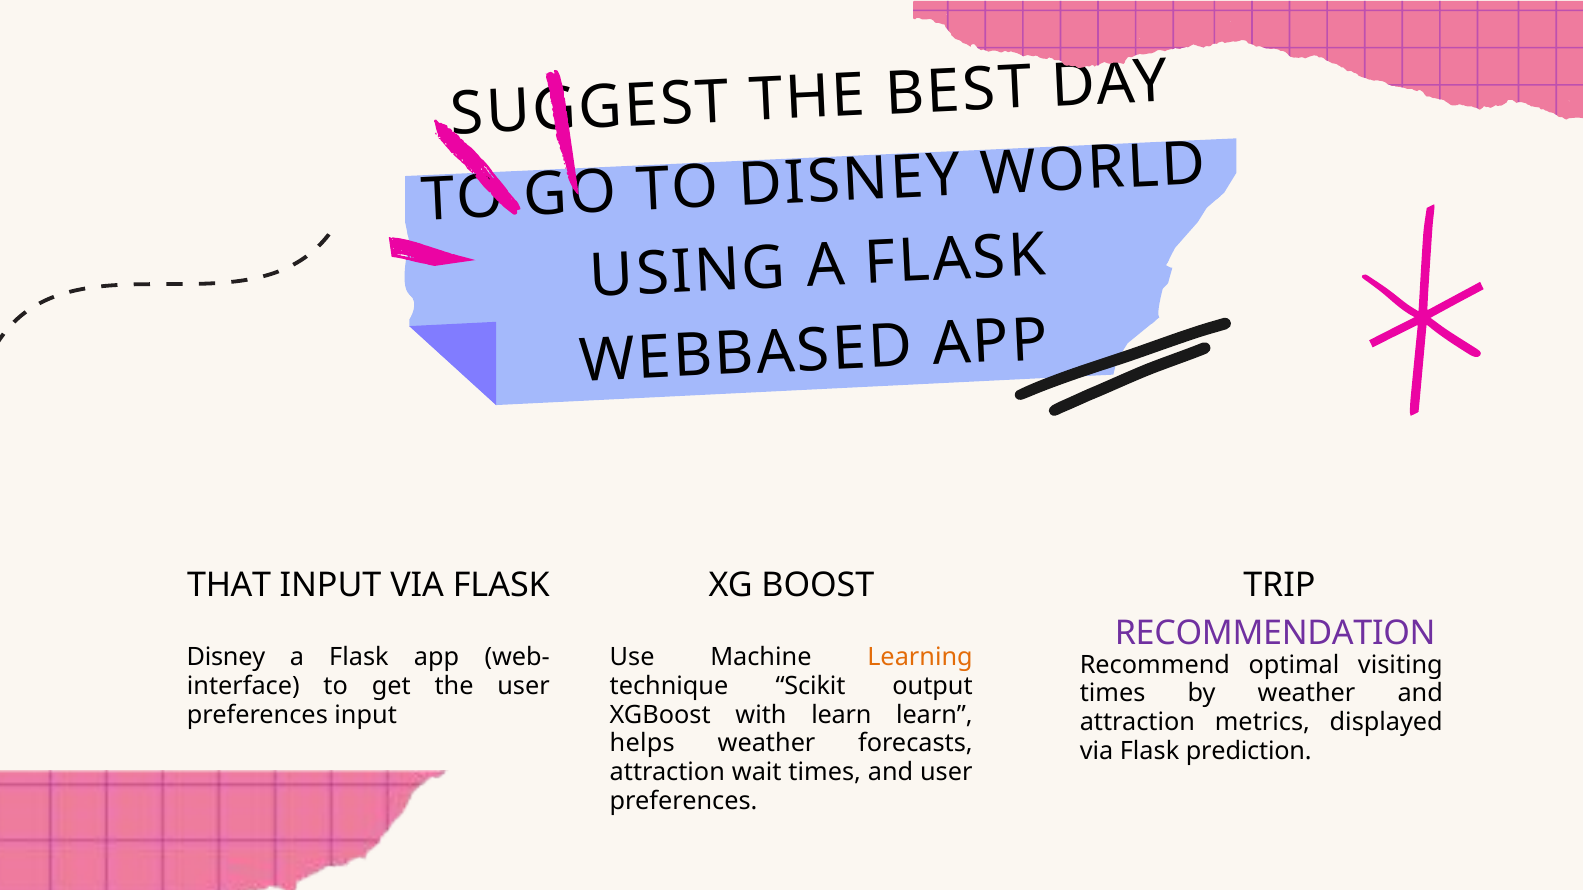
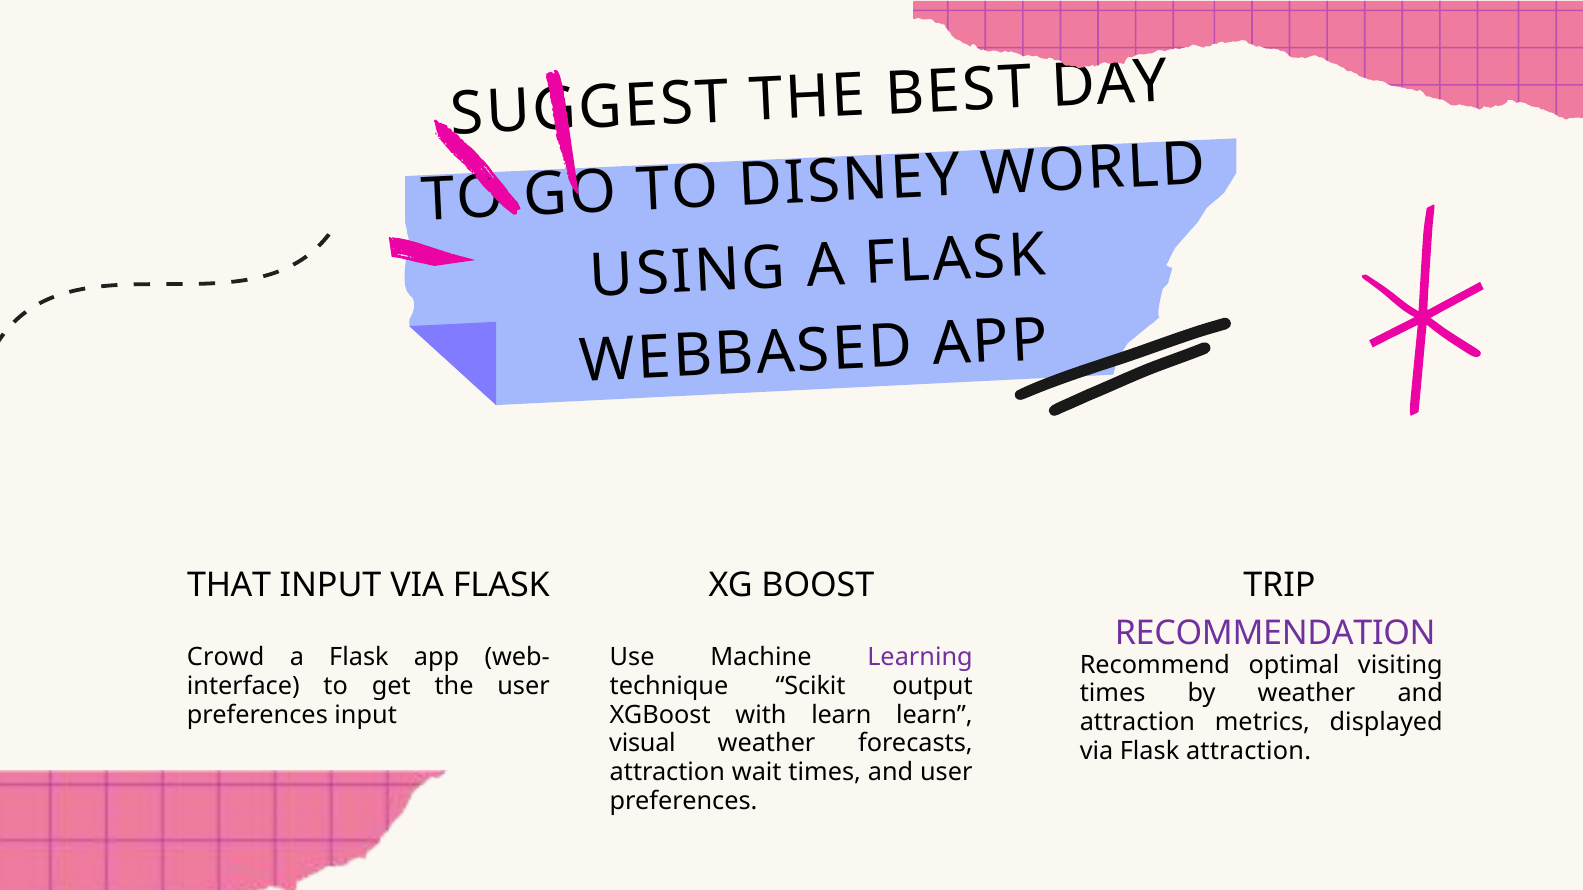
Disney: Disney -> Crowd (226, 657)
Learning colour: orange -> purple (920, 657)
helps: helps -> visual (642, 744)
Flask prediction: prediction -> attraction (1249, 752)
